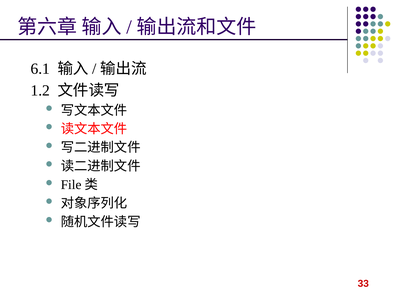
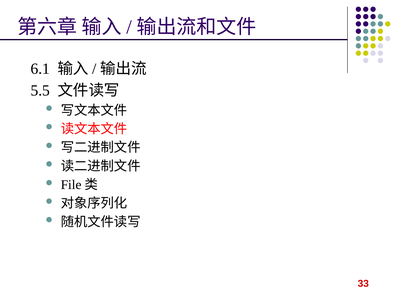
1.2: 1.2 -> 5.5 (40, 91)
